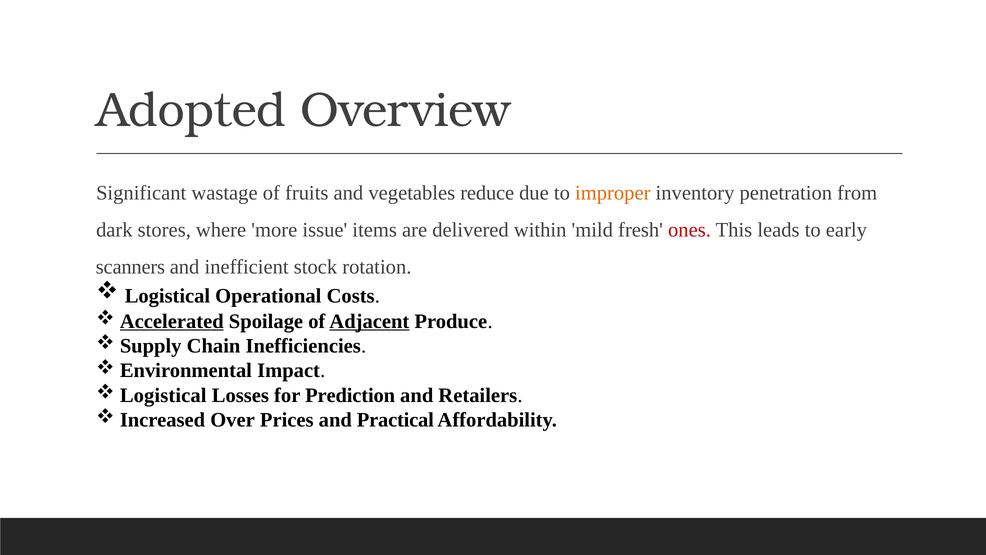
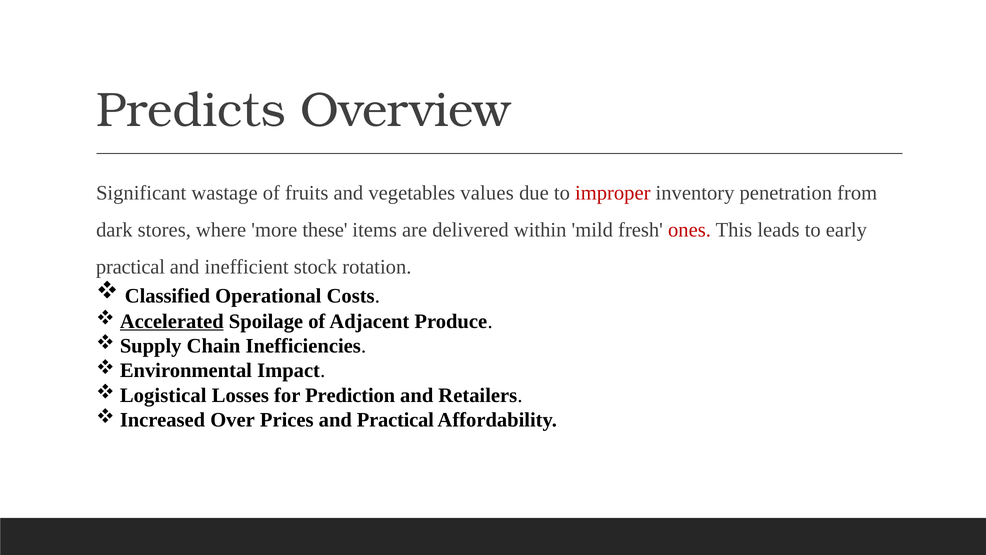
Adopted: Adopted -> Predicts (191, 110)
reduce: reduce -> values (487, 193)
improper colour: orange -> red (613, 193)
issue: issue -> these (325, 230)
scanners: scanners -> practical (130, 267)
Logistical: Logistical -> Classified (167, 296)
Adjacent underline: present -> none (369, 321)
